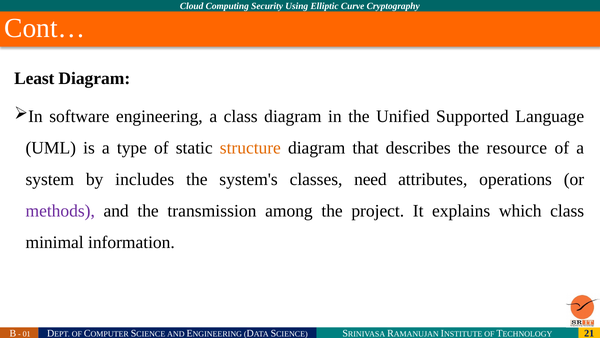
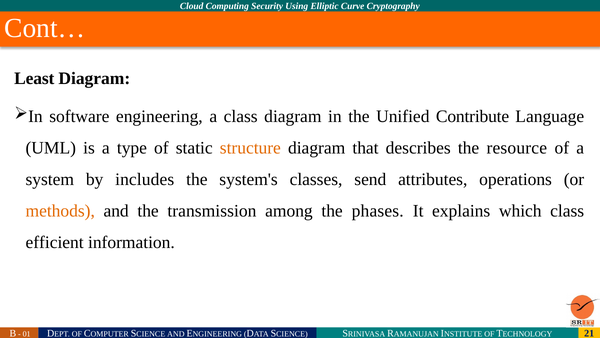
Supported: Supported -> Contribute (473, 116)
need: need -> send (370, 179)
methods colour: purple -> orange (60, 211)
project: project -> phases (378, 211)
minimal: minimal -> efficient (55, 242)
